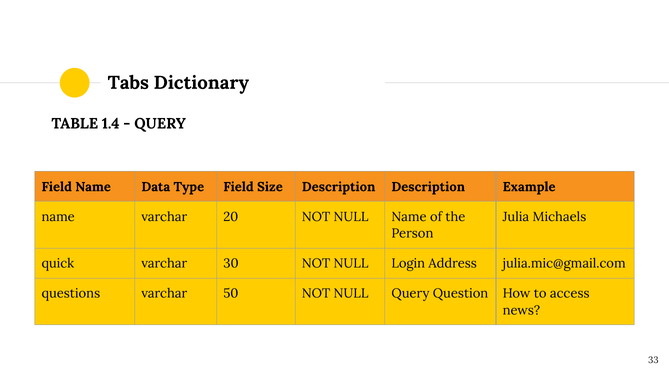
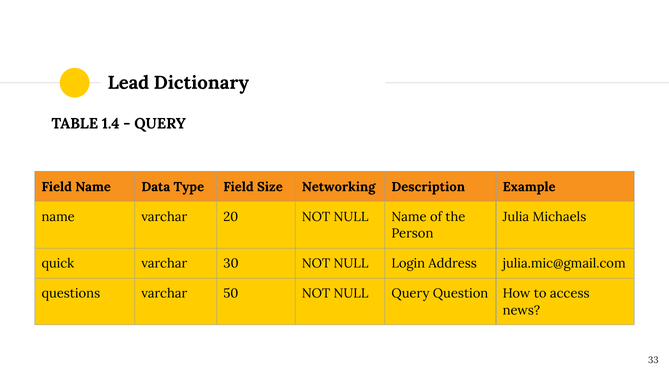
Tabs: Tabs -> Lead (128, 83)
Size Description: Description -> Networking (339, 187)
